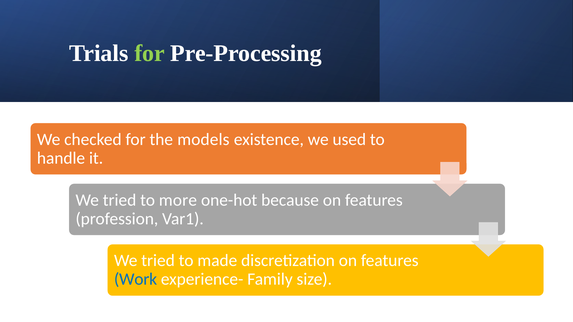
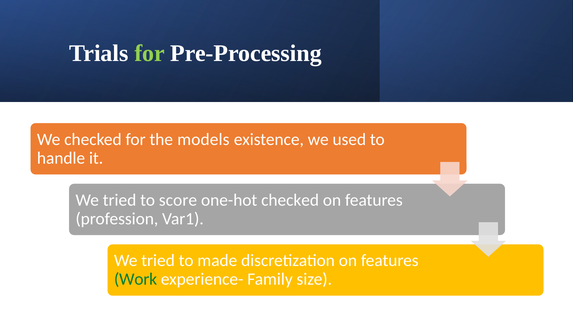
more: more -> score (178, 200)
one-hot because: because -> checked (290, 200)
Work colour: blue -> green (136, 280)
